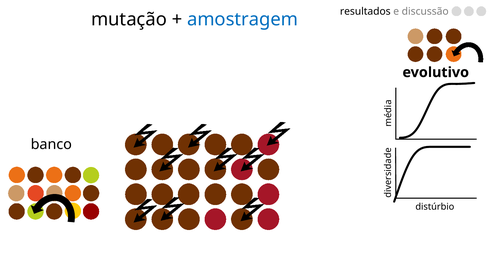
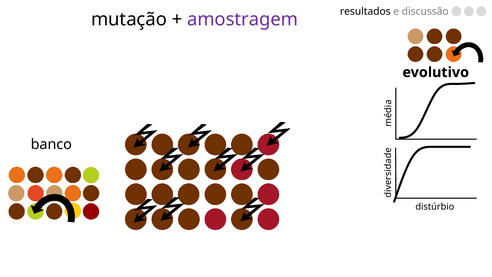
amostragem colour: blue -> purple (243, 19)
